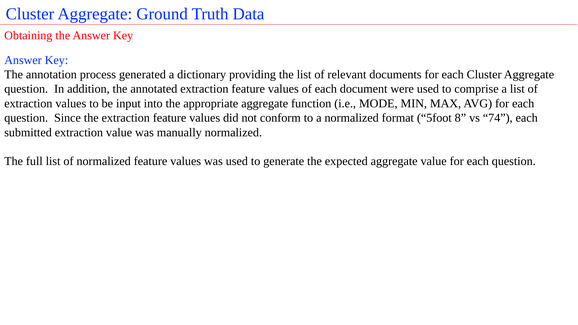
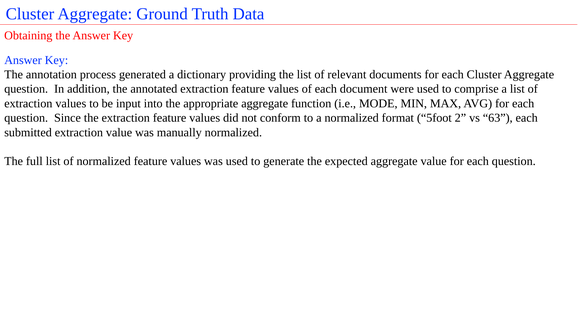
8: 8 -> 2 (460, 118)
74: 74 -> 63 (498, 118)
